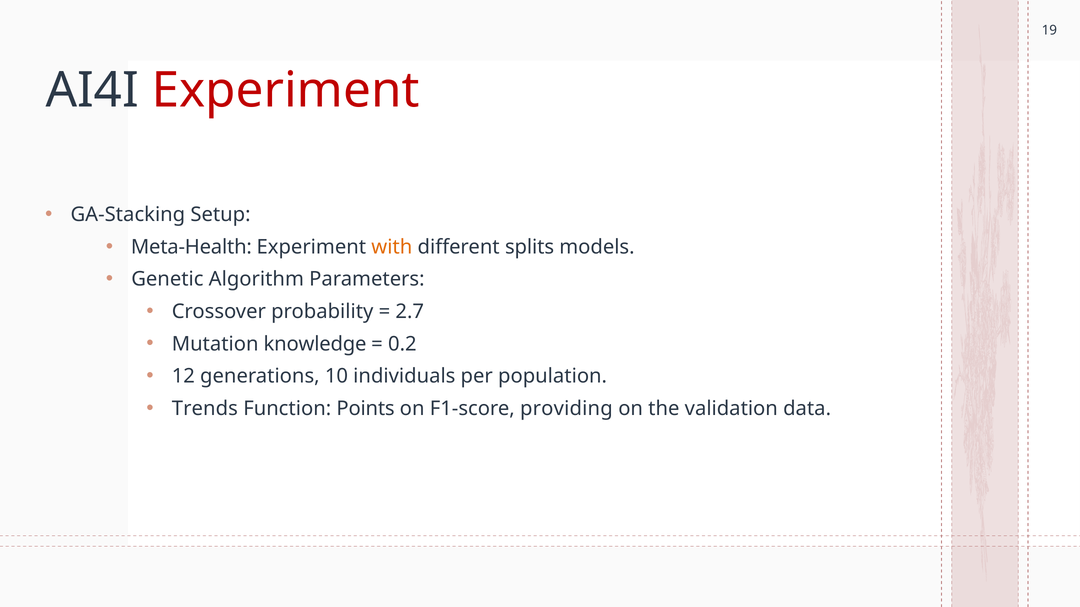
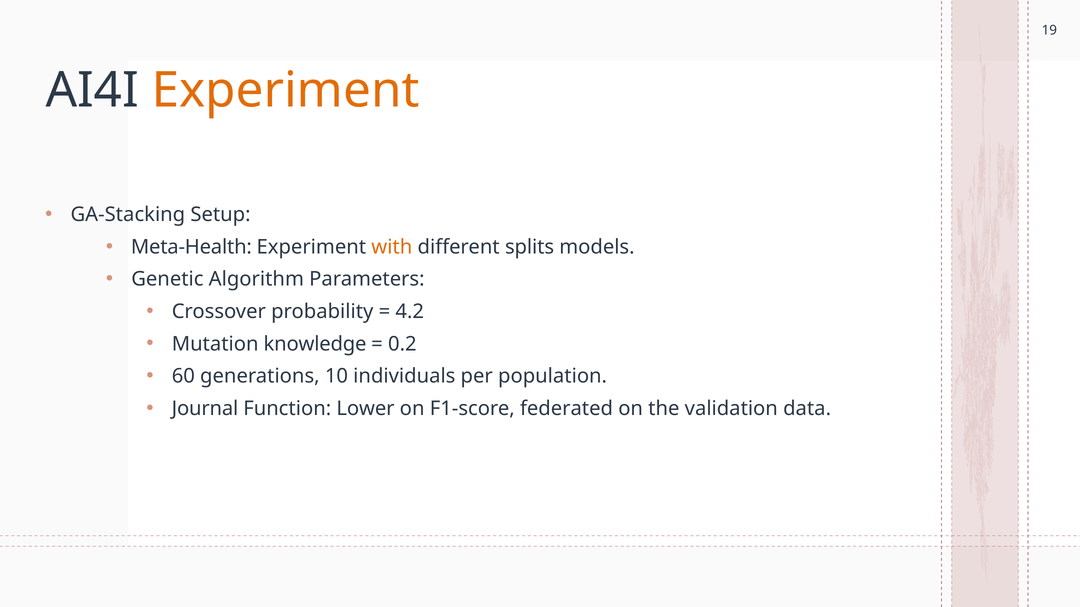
Experiment colour: red -> orange (286, 91)
2.7: 2.7 -> 4.2 (410, 312)
12: 12 -> 60 (183, 377)
Trends: Trends -> Journal (205, 409)
Points: Points -> Lower (366, 409)
providing: providing -> federated (567, 409)
